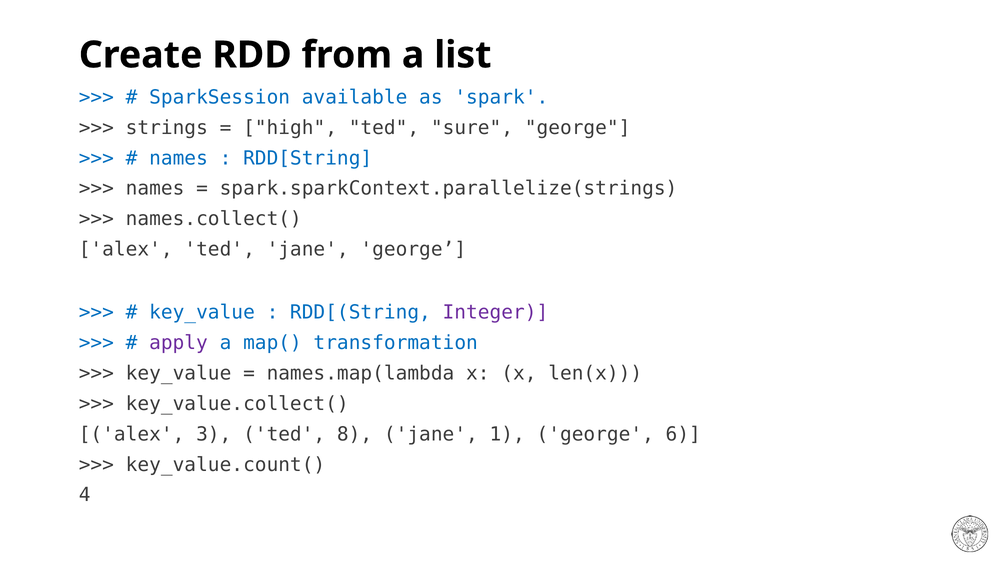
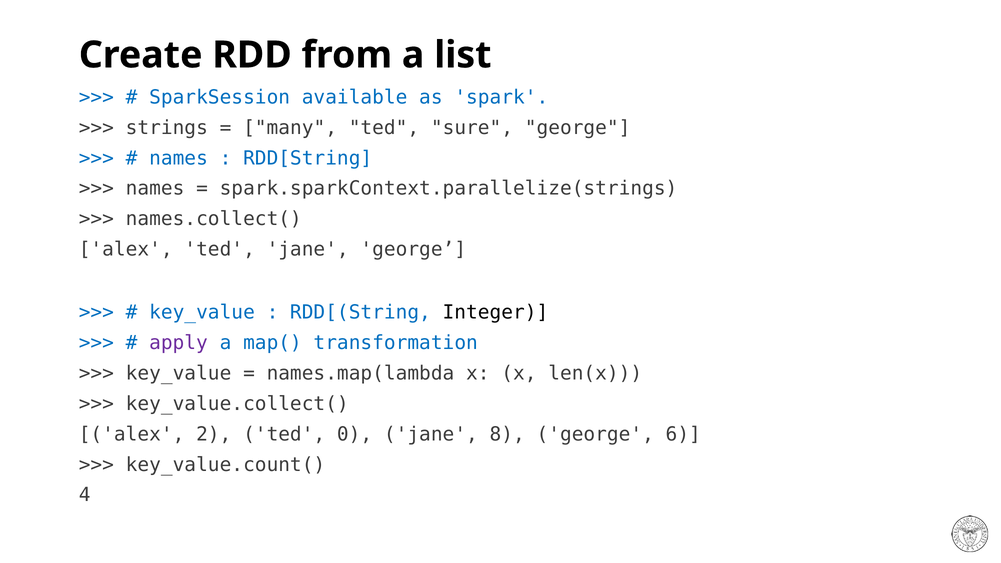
high: high -> many (290, 128)
Integer colour: purple -> black (495, 313)
3: 3 -> 2 (214, 434)
8: 8 -> 0 (355, 434)
1: 1 -> 8 (507, 434)
